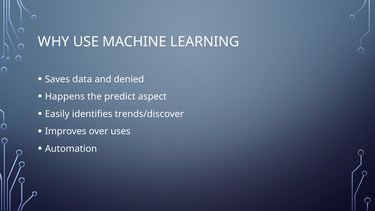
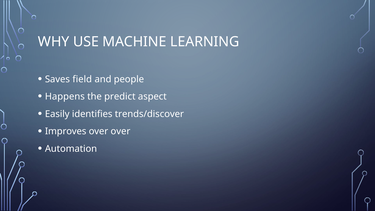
data: data -> field (82, 79)
denied: denied -> people (129, 79)
over uses: uses -> over (121, 131)
